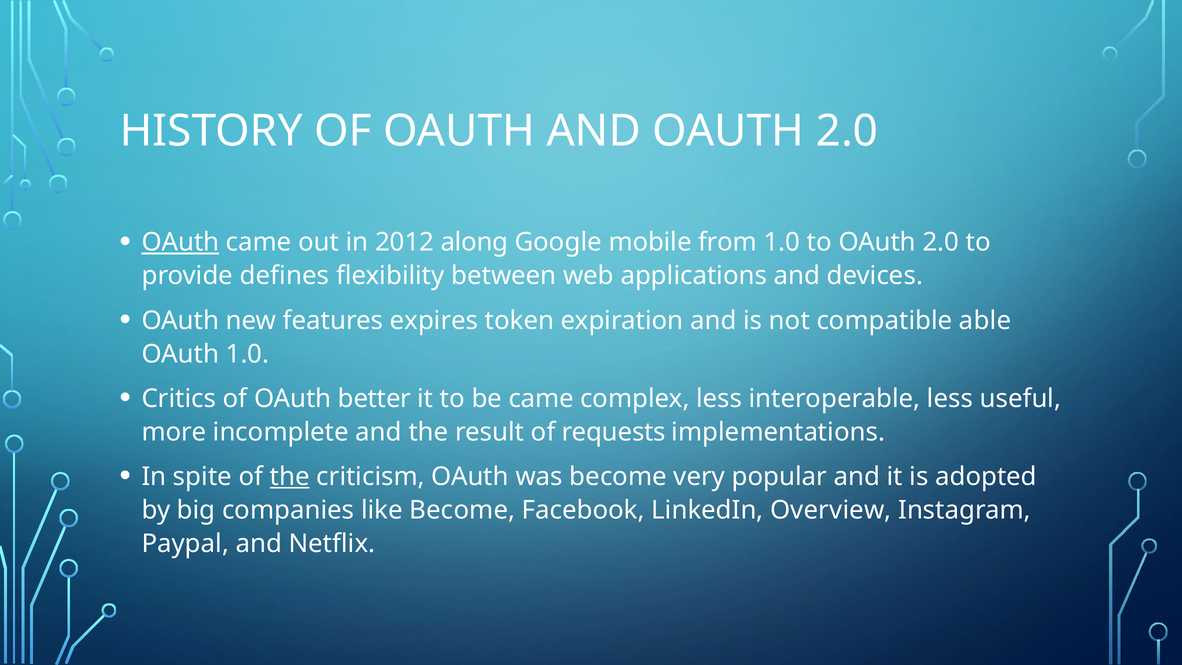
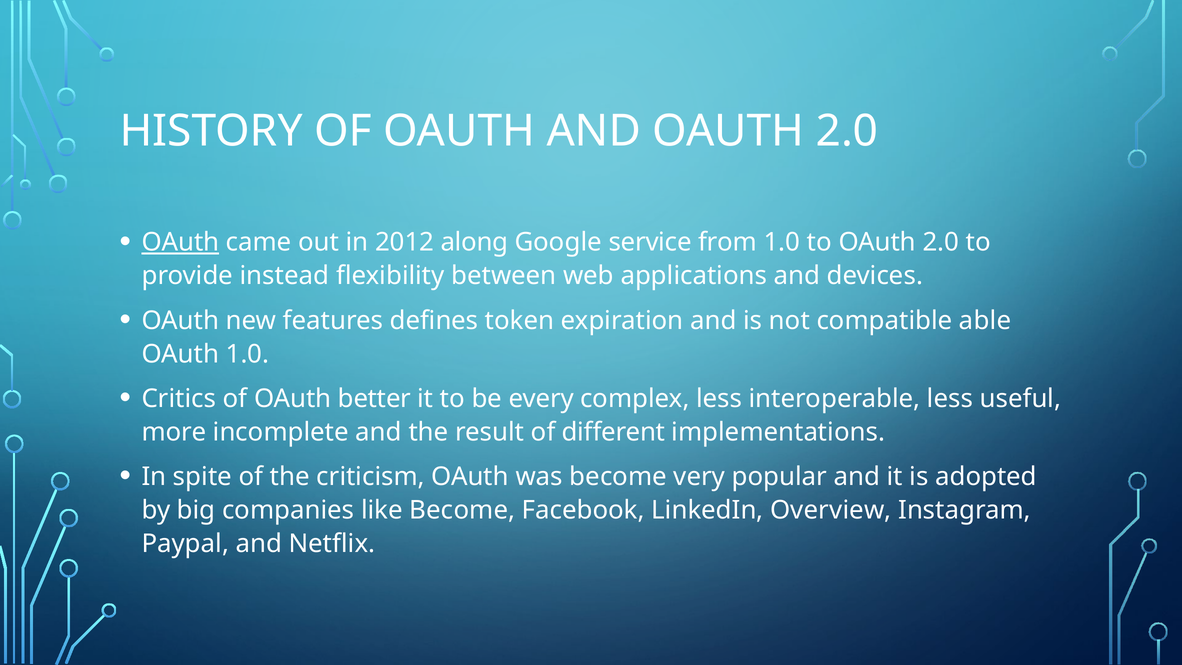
mobile: mobile -> service (650, 242)
defines: defines -> instead (285, 276)
expires: expires -> defines (434, 320)
be came: came -> every (541, 398)
requests: requests -> different (614, 432)
the underline: present -> none (290, 477)
